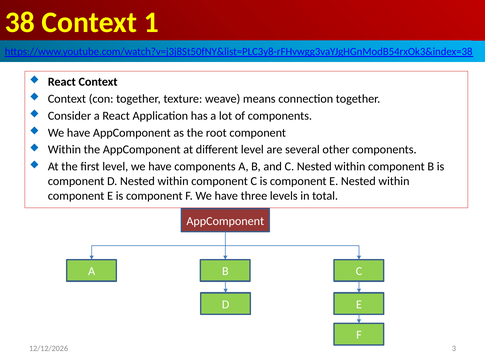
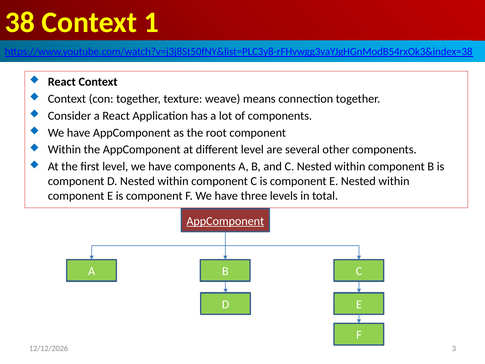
AppComponent underline: none -> present (225, 221)
